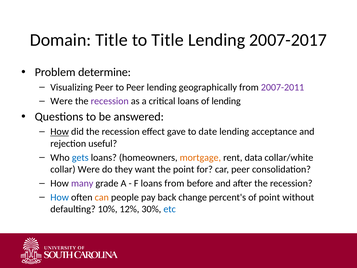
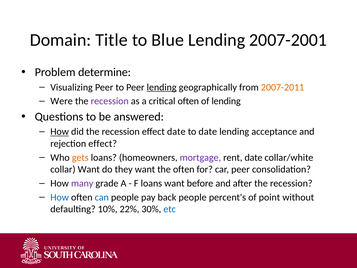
to Title: Title -> Blue (168, 40)
2007-2017: 2007-2017 -> 2007-2001 (288, 40)
lending underline: none -> present (162, 87)
2007-2011 colour: purple -> orange (283, 87)
critical loans: loans -> often (188, 101)
effect gave: gave -> date (176, 132)
rejection useful: useful -> effect (103, 143)
gets colour: blue -> orange (80, 157)
mortgage colour: orange -> purple (200, 157)
rent data: data -> date (254, 157)
collar Were: Were -> Want (89, 169)
the point: point -> often (184, 169)
loans from: from -> want (174, 183)
can colour: orange -> blue (102, 197)
back change: change -> people (193, 197)
12%: 12% -> 22% (129, 209)
